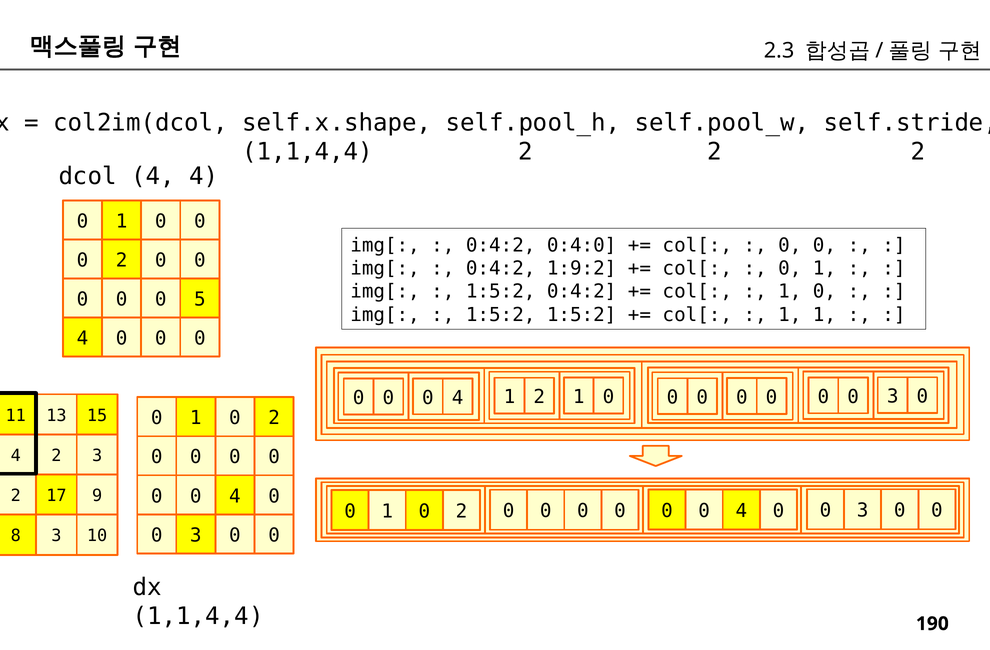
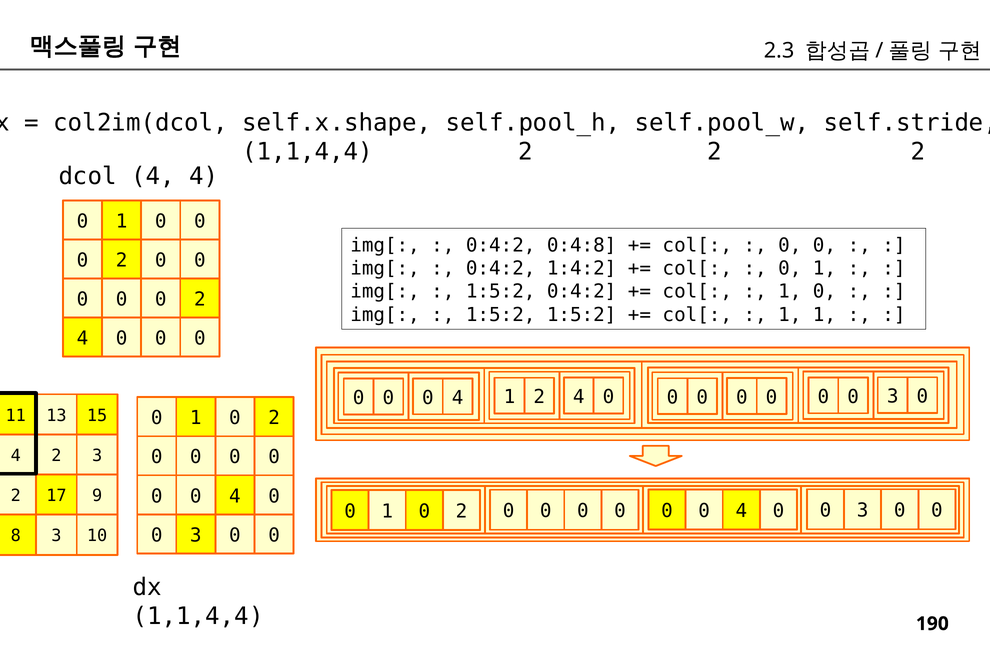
0:4:0: 0:4:0 -> 0:4:8 (582, 245)
1:9:2: 1:9:2 -> 1:4:2 (582, 269)
0 0 5: 5 -> 2 (200, 300)
1 2 1: 1 -> 4 (579, 397)
